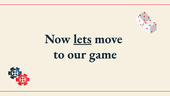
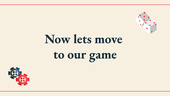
lets underline: present -> none (83, 39)
